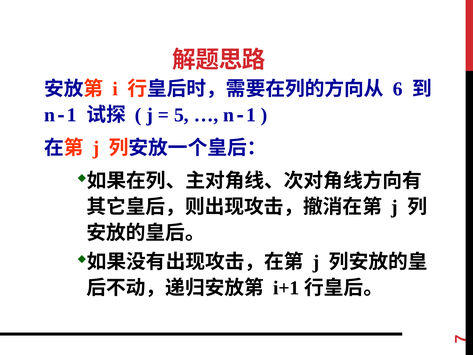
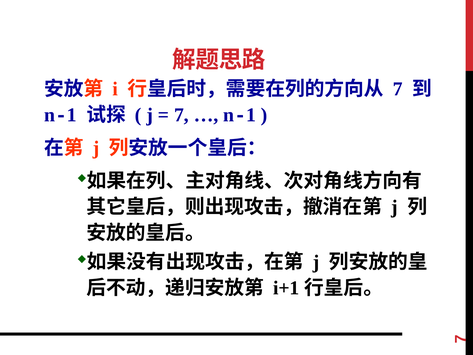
6: 6 -> 7 (398, 89)
5: 5 -> 7 (181, 115)
